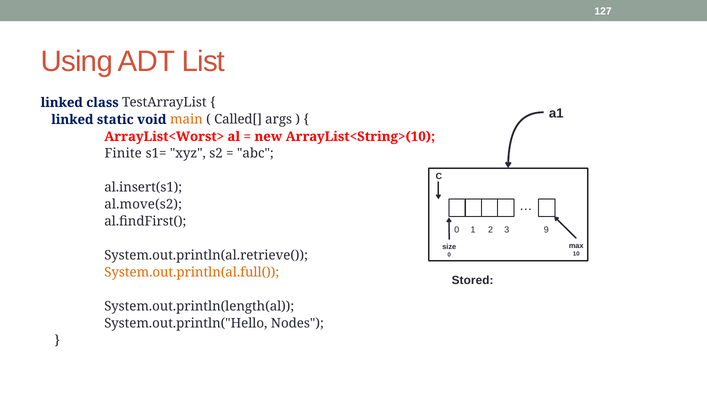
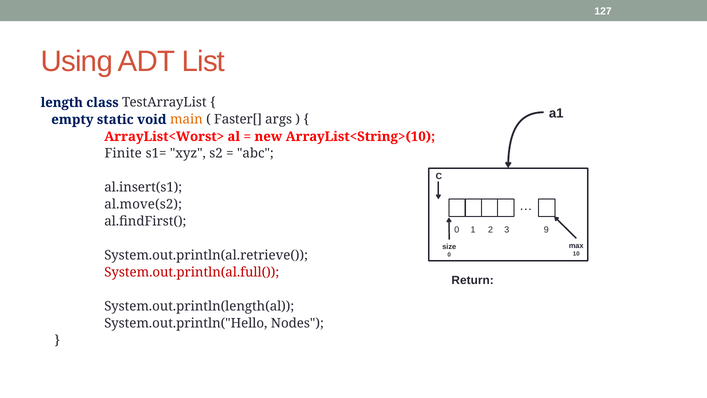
linked: linked -> length (62, 103)
linked: linked -> empty (72, 120)
Called[: Called[ -> Faster[ (238, 120)
System.out.println(al.full( colour: orange -> red (192, 272)
Stored: Stored -> Return (473, 280)
